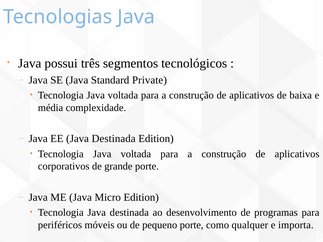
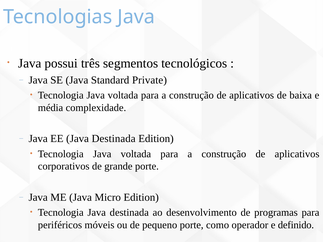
qualquer: qualquer -> operador (250, 225)
importa: importa -> definido (296, 225)
